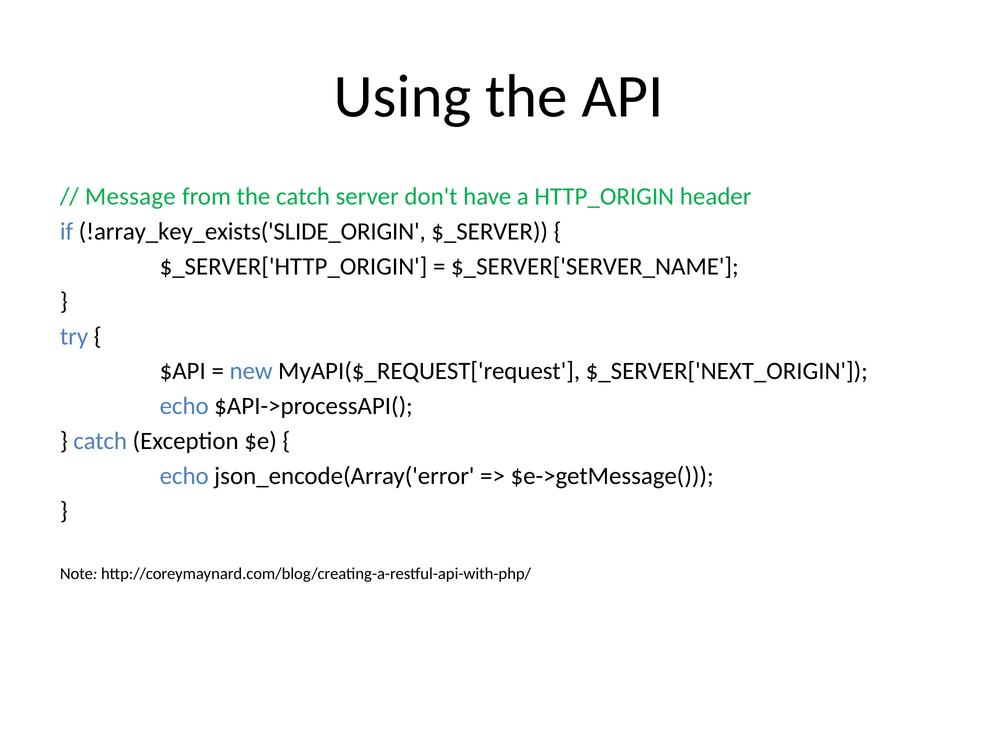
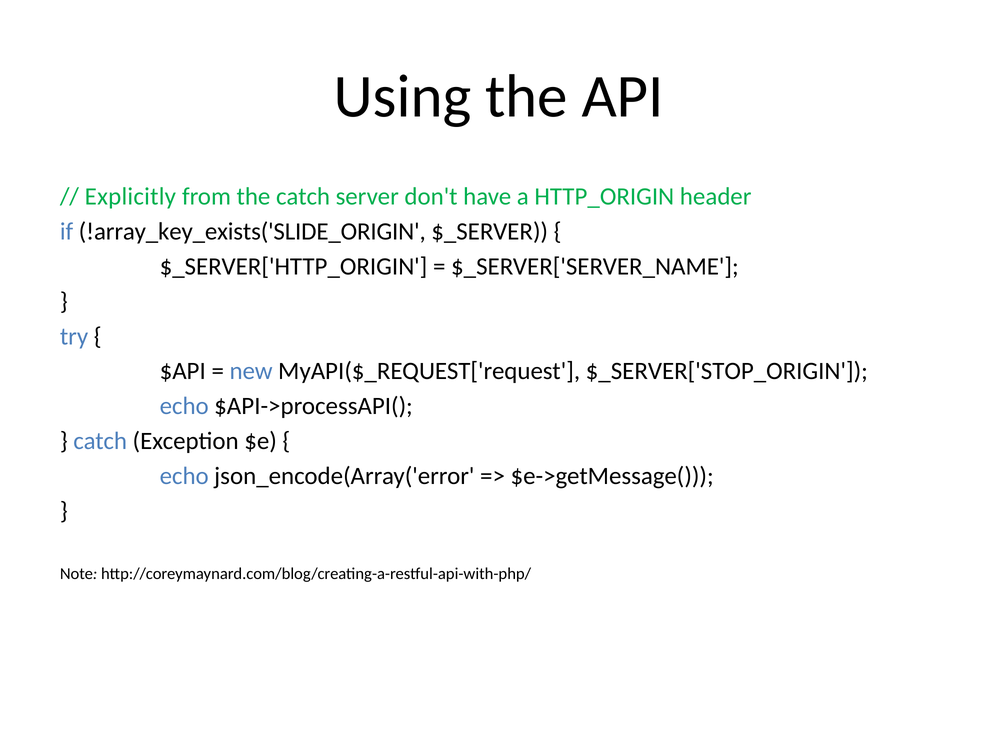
Message: Message -> Explicitly (130, 196)
$_SERVER['NEXT_ORIGIN: $_SERVER['NEXT_ORIGIN -> $_SERVER['STOP_ORIGIN (727, 371)
